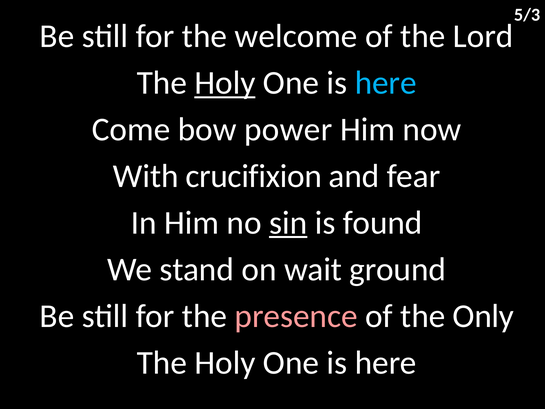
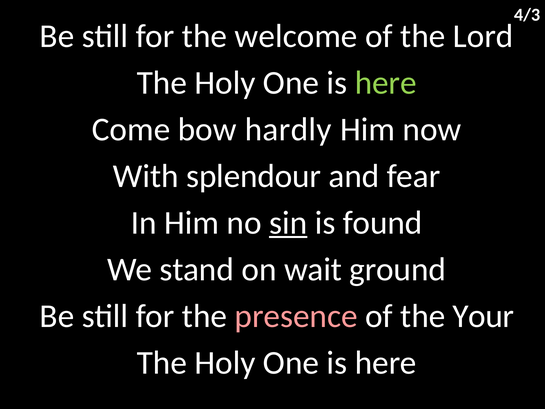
5/3: 5/3 -> 4/3 (527, 15)
Holy underline: present -> none (225, 83)
here colour: light blue -> light green (386, 83)
power: power -> hardly (288, 129)
crucifixion: crucifixion -> splendour (254, 176)
Only: Only -> Your (483, 316)
